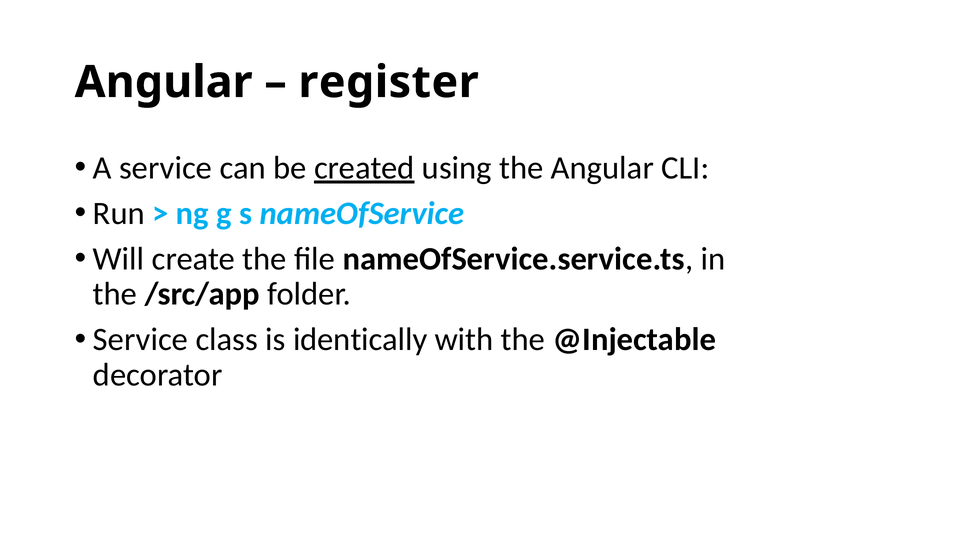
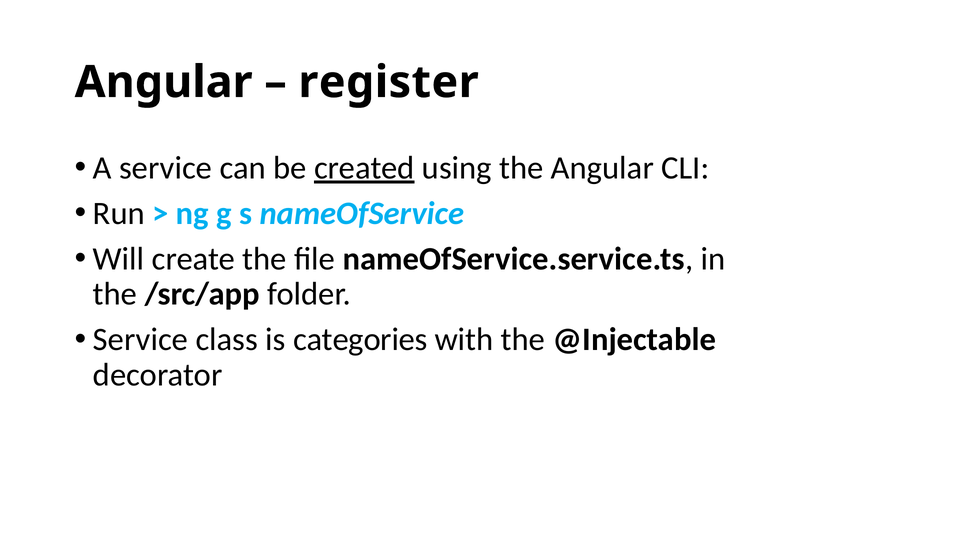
identically: identically -> categories (360, 339)
